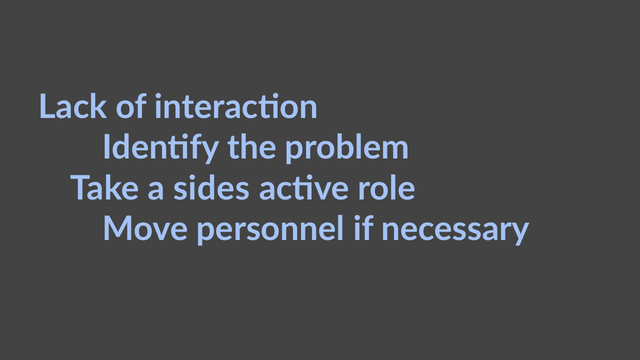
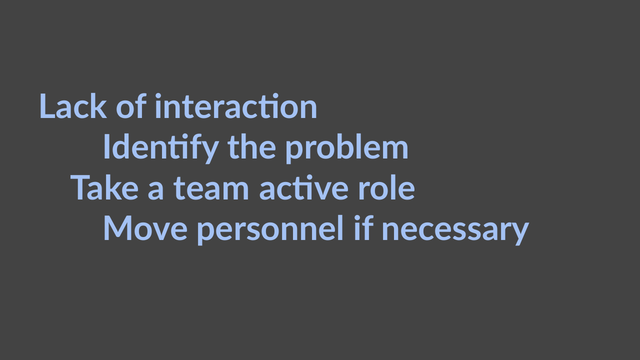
sides: sides -> team (212, 188)
